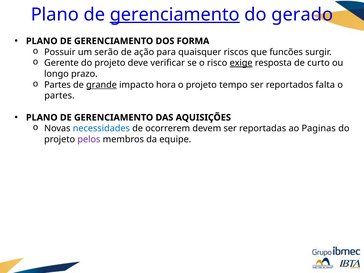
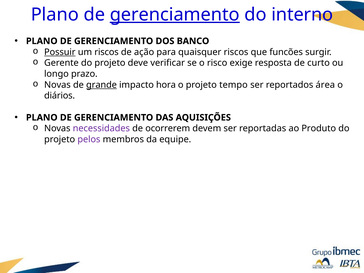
gerado: gerado -> interno (302, 15)
FORMA: FORMA -> BANCO (193, 41)
Possuir underline: none -> present (60, 52)
um serão: serão -> riscos (107, 52)
exige underline: present -> none (241, 63)
Partes: Partes -> Novas (57, 85)
falta: falta -> área (325, 85)
partes: partes -> diários (60, 96)
necessidades colour: blue -> purple (101, 128)
Paginas: Paginas -> Produto (319, 128)
